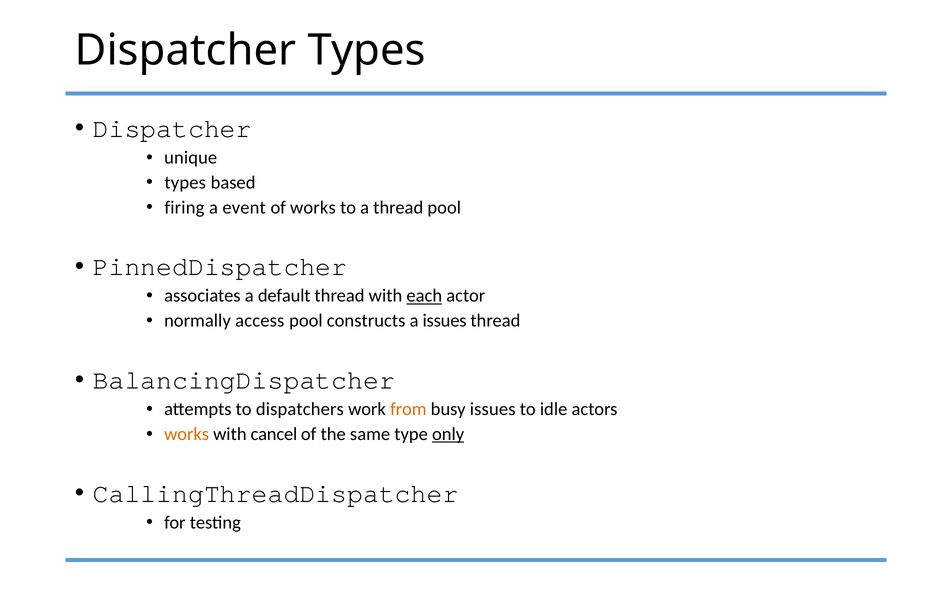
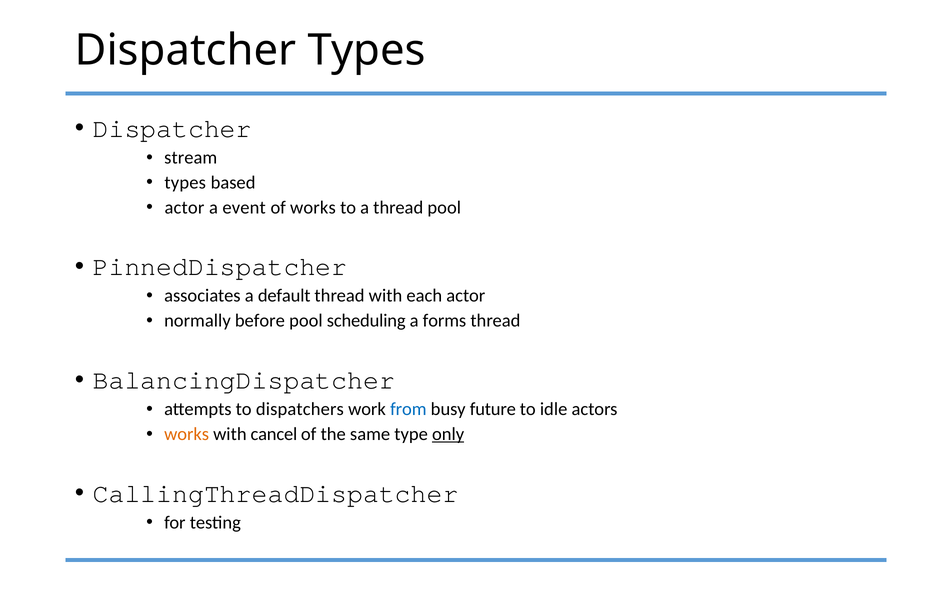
unique: unique -> stream (191, 158)
firing: firing -> actor (184, 207)
each underline: present -> none (424, 296)
access: access -> before (260, 321)
constructs: constructs -> scheduling (366, 321)
a issues: issues -> forms (444, 321)
from colour: orange -> blue (408, 409)
busy issues: issues -> future (493, 409)
